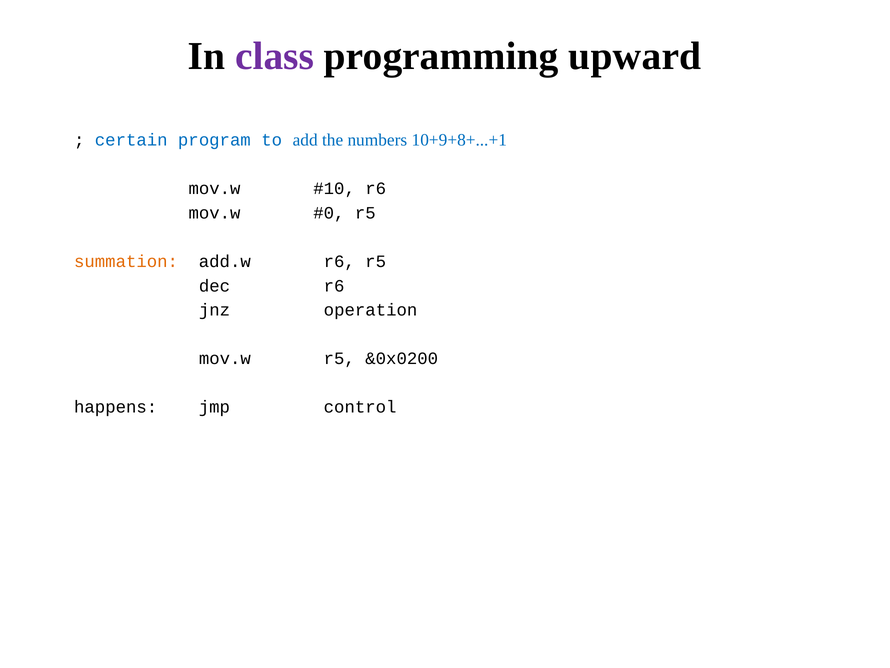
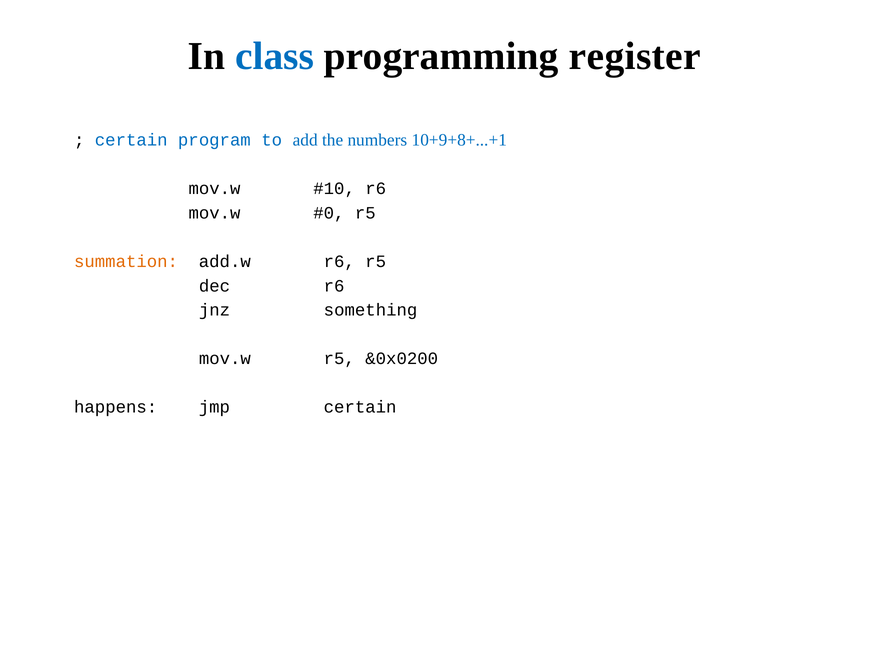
class colour: purple -> blue (275, 56)
upward: upward -> register (635, 56)
operation: operation -> something (371, 310)
jmp control: control -> certain (360, 407)
